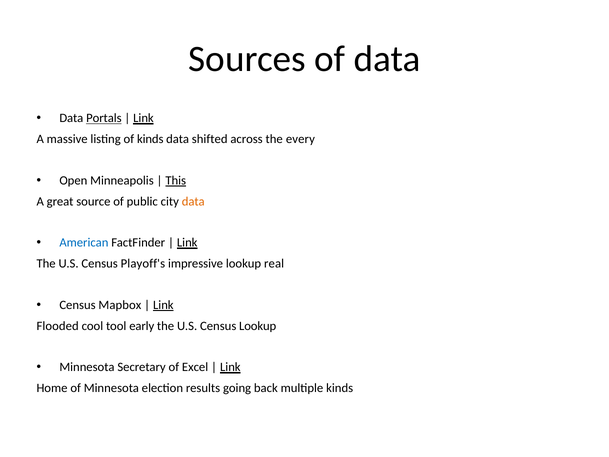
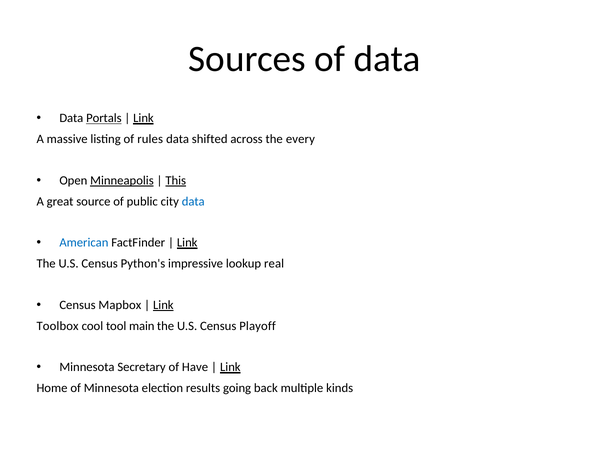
of kinds: kinds -> rules (150, 139)
Minneapolis underline: none -> present (122, 180)
data colour: orange -> blue (193, 201)
Playoff's: Playoff's -> Python's (143, 264)
Flooded: Flooded -> Toolbox (58, 326)
early: early -> main (142, 326)
Census Lookup: Lookup -> Playoff (258, 326)
Excel: Excel -> Have (195, 367)
